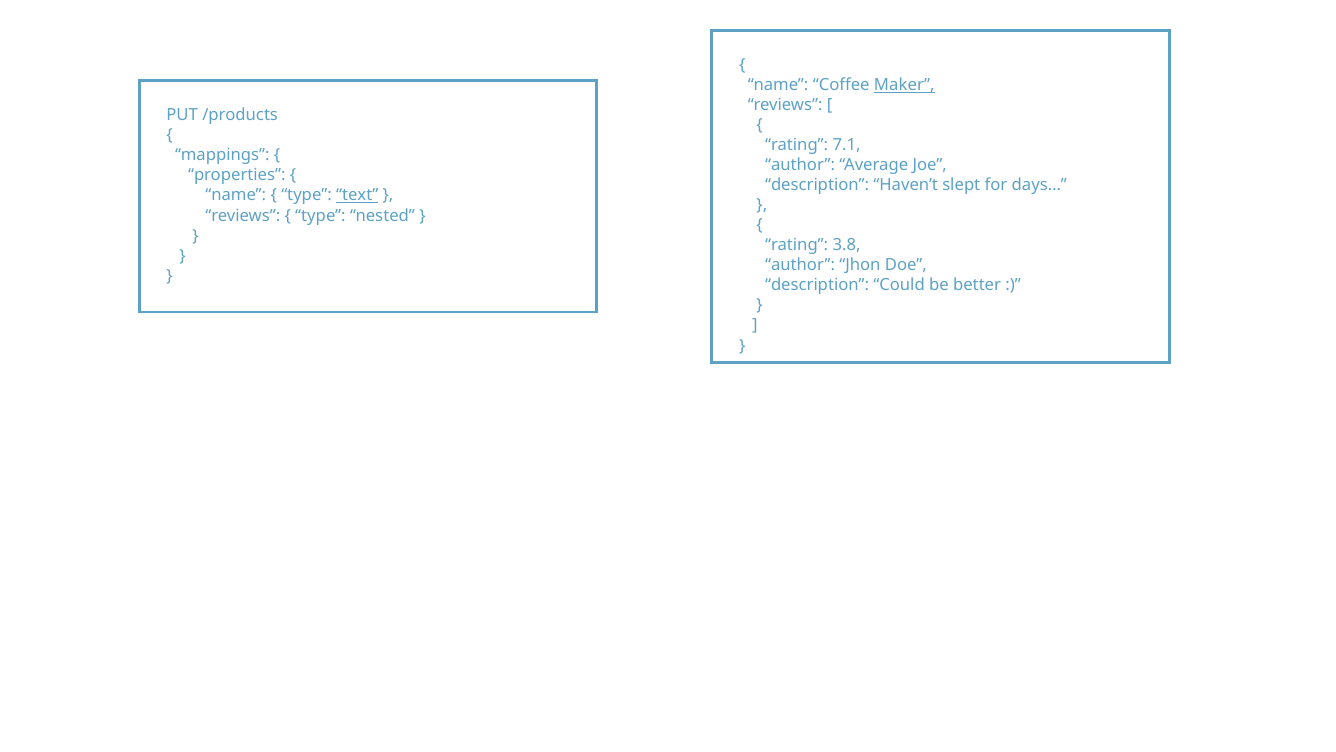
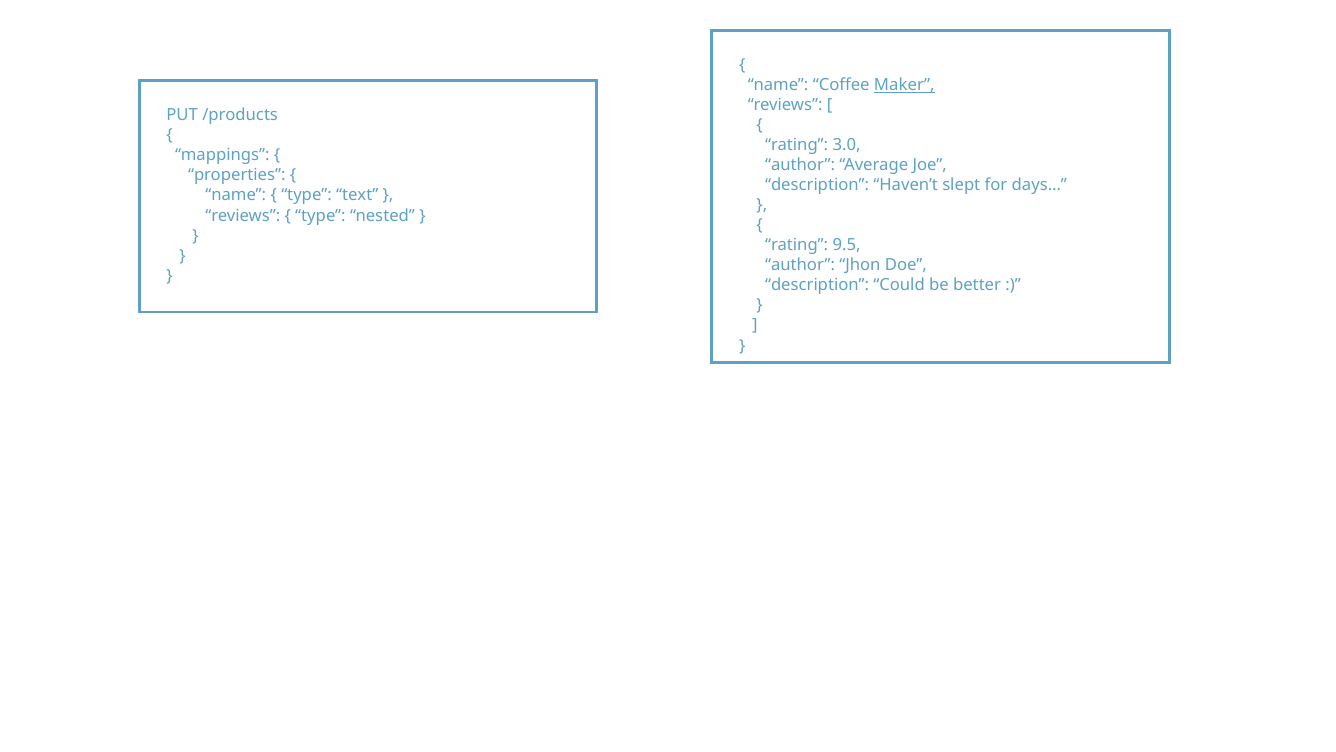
7.1: 7.1 -> 3.0 (847, 145)
text underline: present -> none (357, 195)
3.8: 3.8 -> 9.5 (847, 245)
